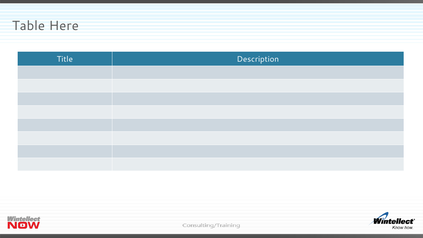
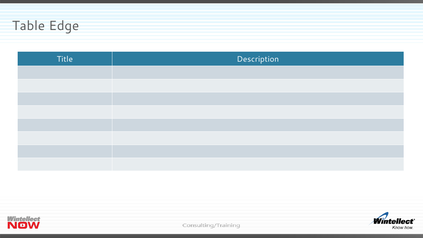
Here: Here -> Edge (64, 26)
